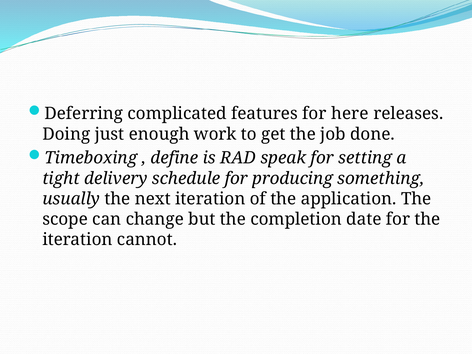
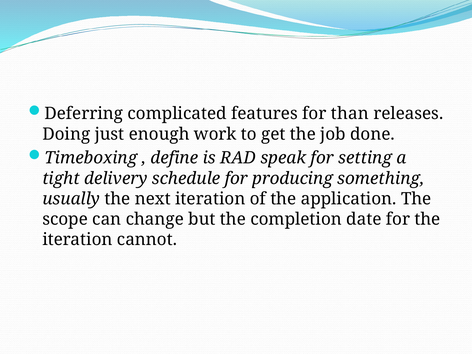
here: here -> than (350, 114)
